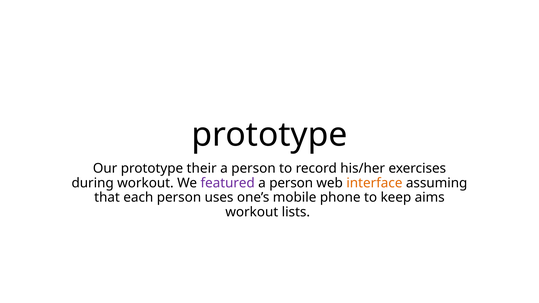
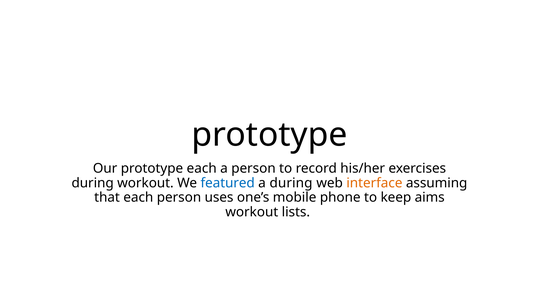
prototype their: their -> each (202, 168)
featured colour: purple -> blue (228, 183)
person: person -> during (291, 183)
